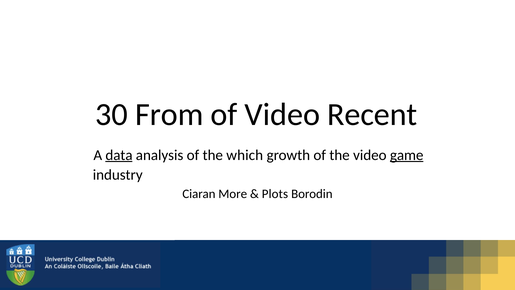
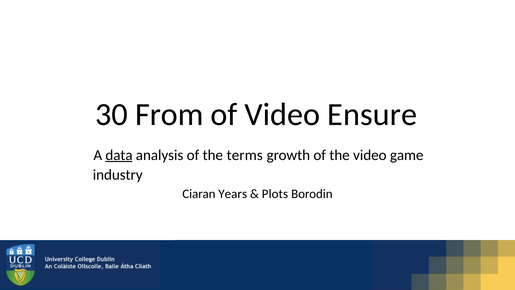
Recent: Recent -> Ensure (372, 114)
which: which -> terms (245, 155)
game underline: present -> none (407, 155)
More: More -> Years (233, 194)
